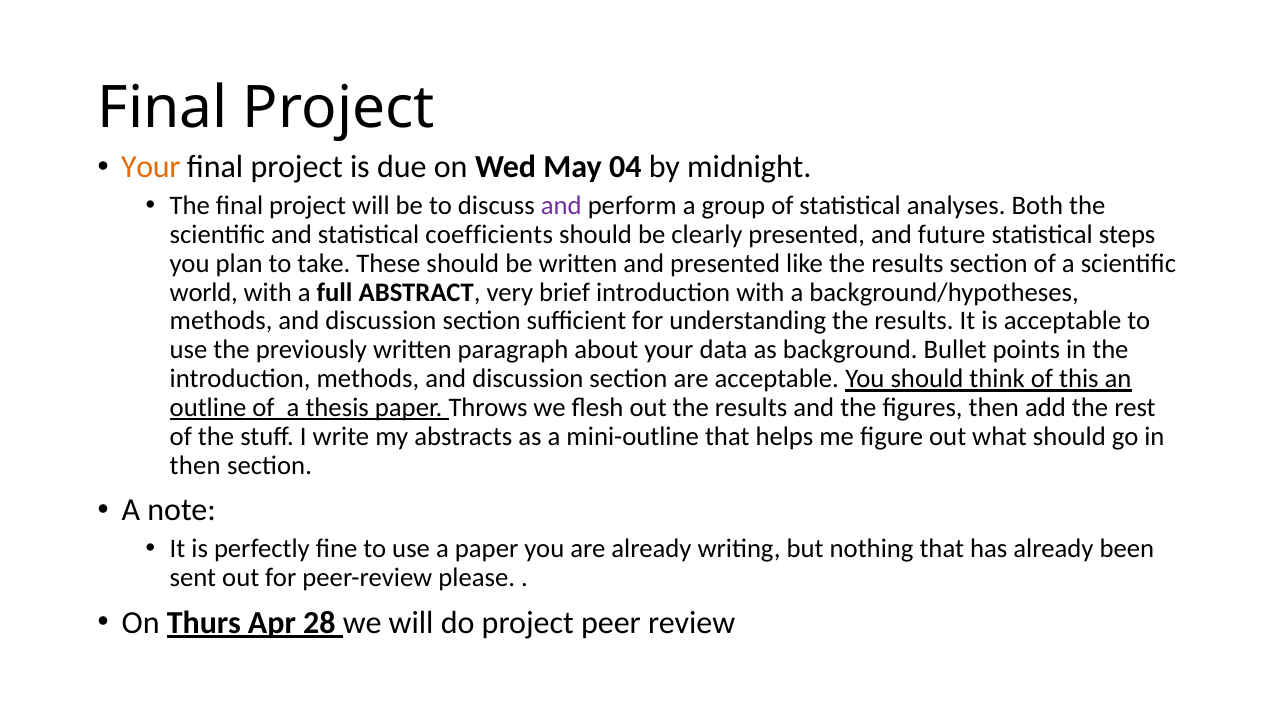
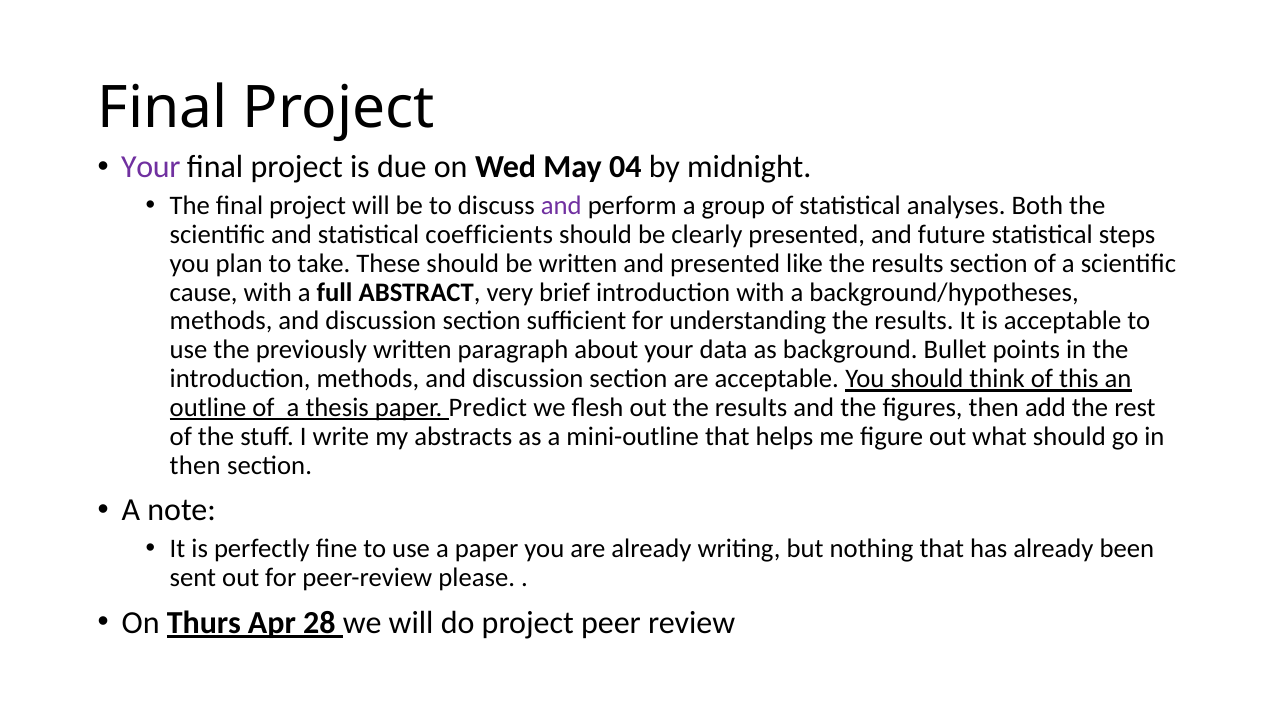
Your colour: orange -> purple (151, 167)
world: world -> cause (204, 292)
Throws: Throws -> Predict (488, 407)
